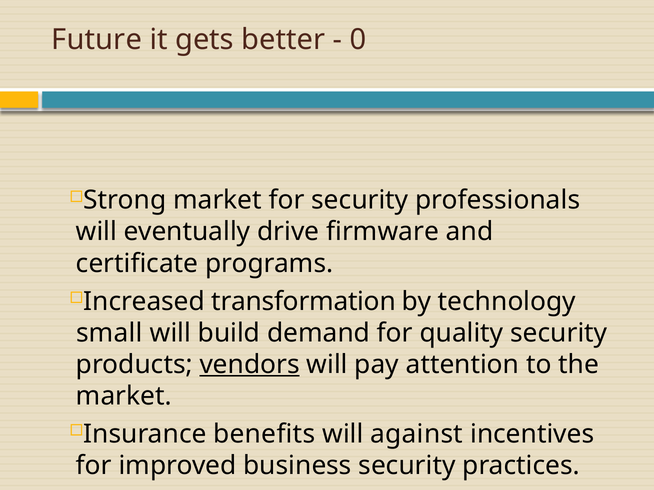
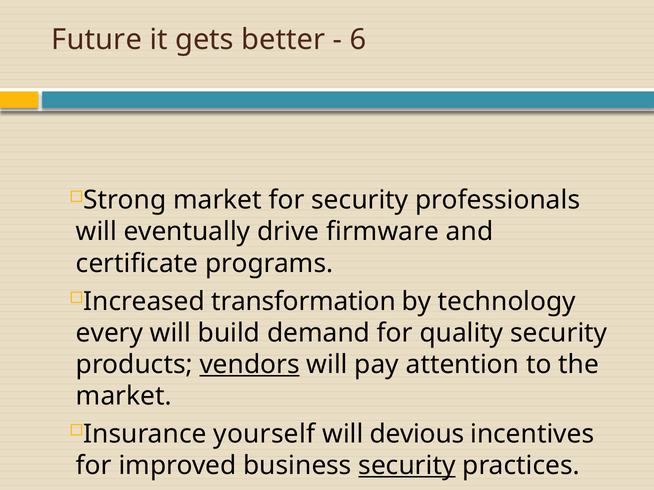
0: 0 -> 6 (358, 40)
small: small -> every (110, 333)
benefits: benefits -> yourself (264, 434)
against: against -> devious (417, 434)
security underline: none -> present (407, 466)
